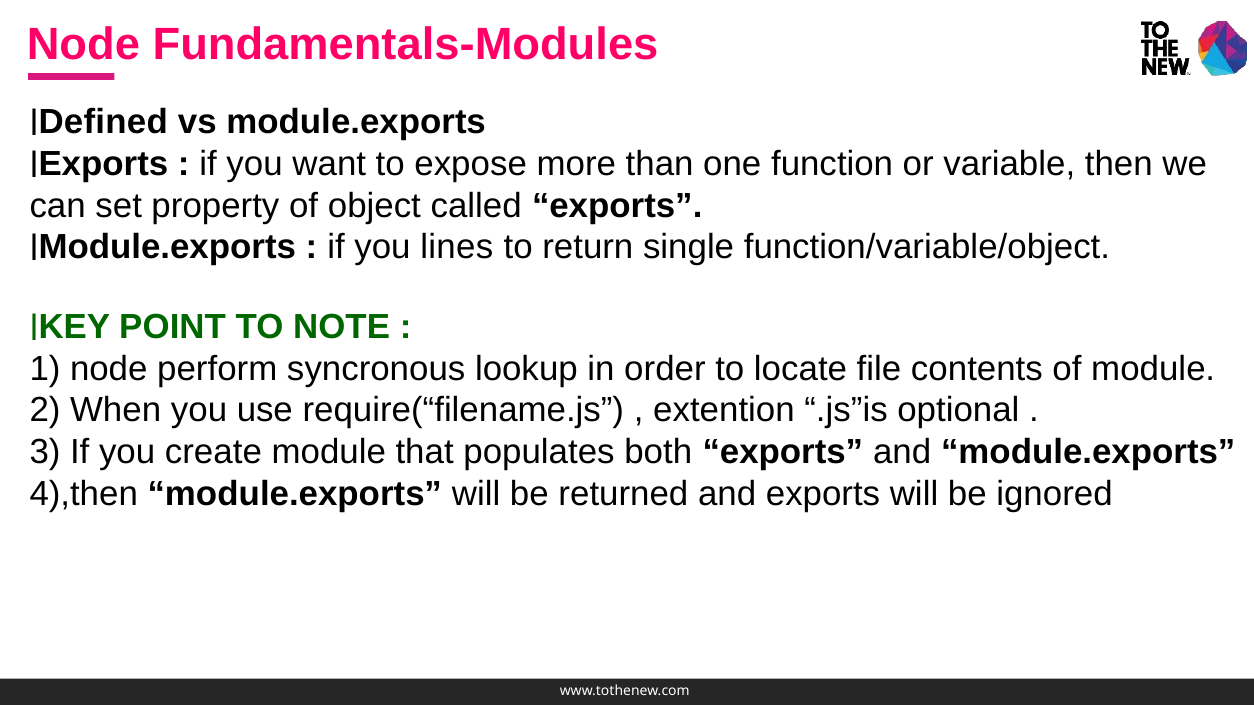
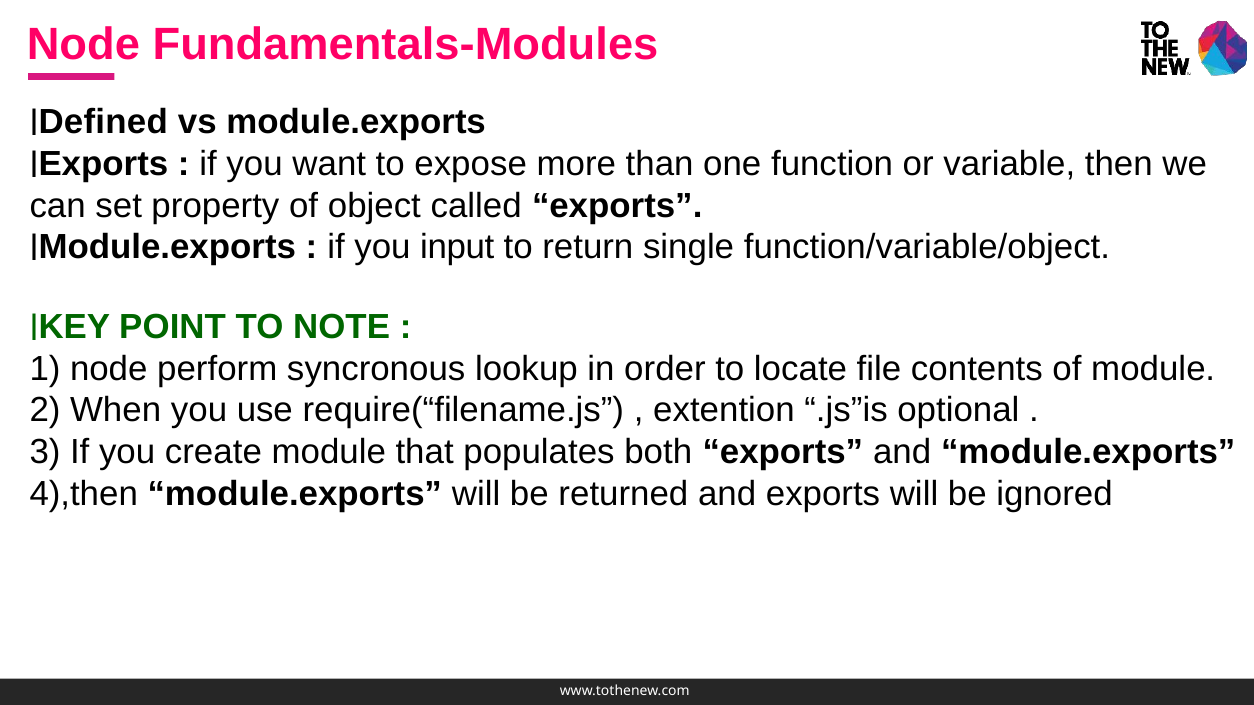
lines: lines -> input (457, 248)
